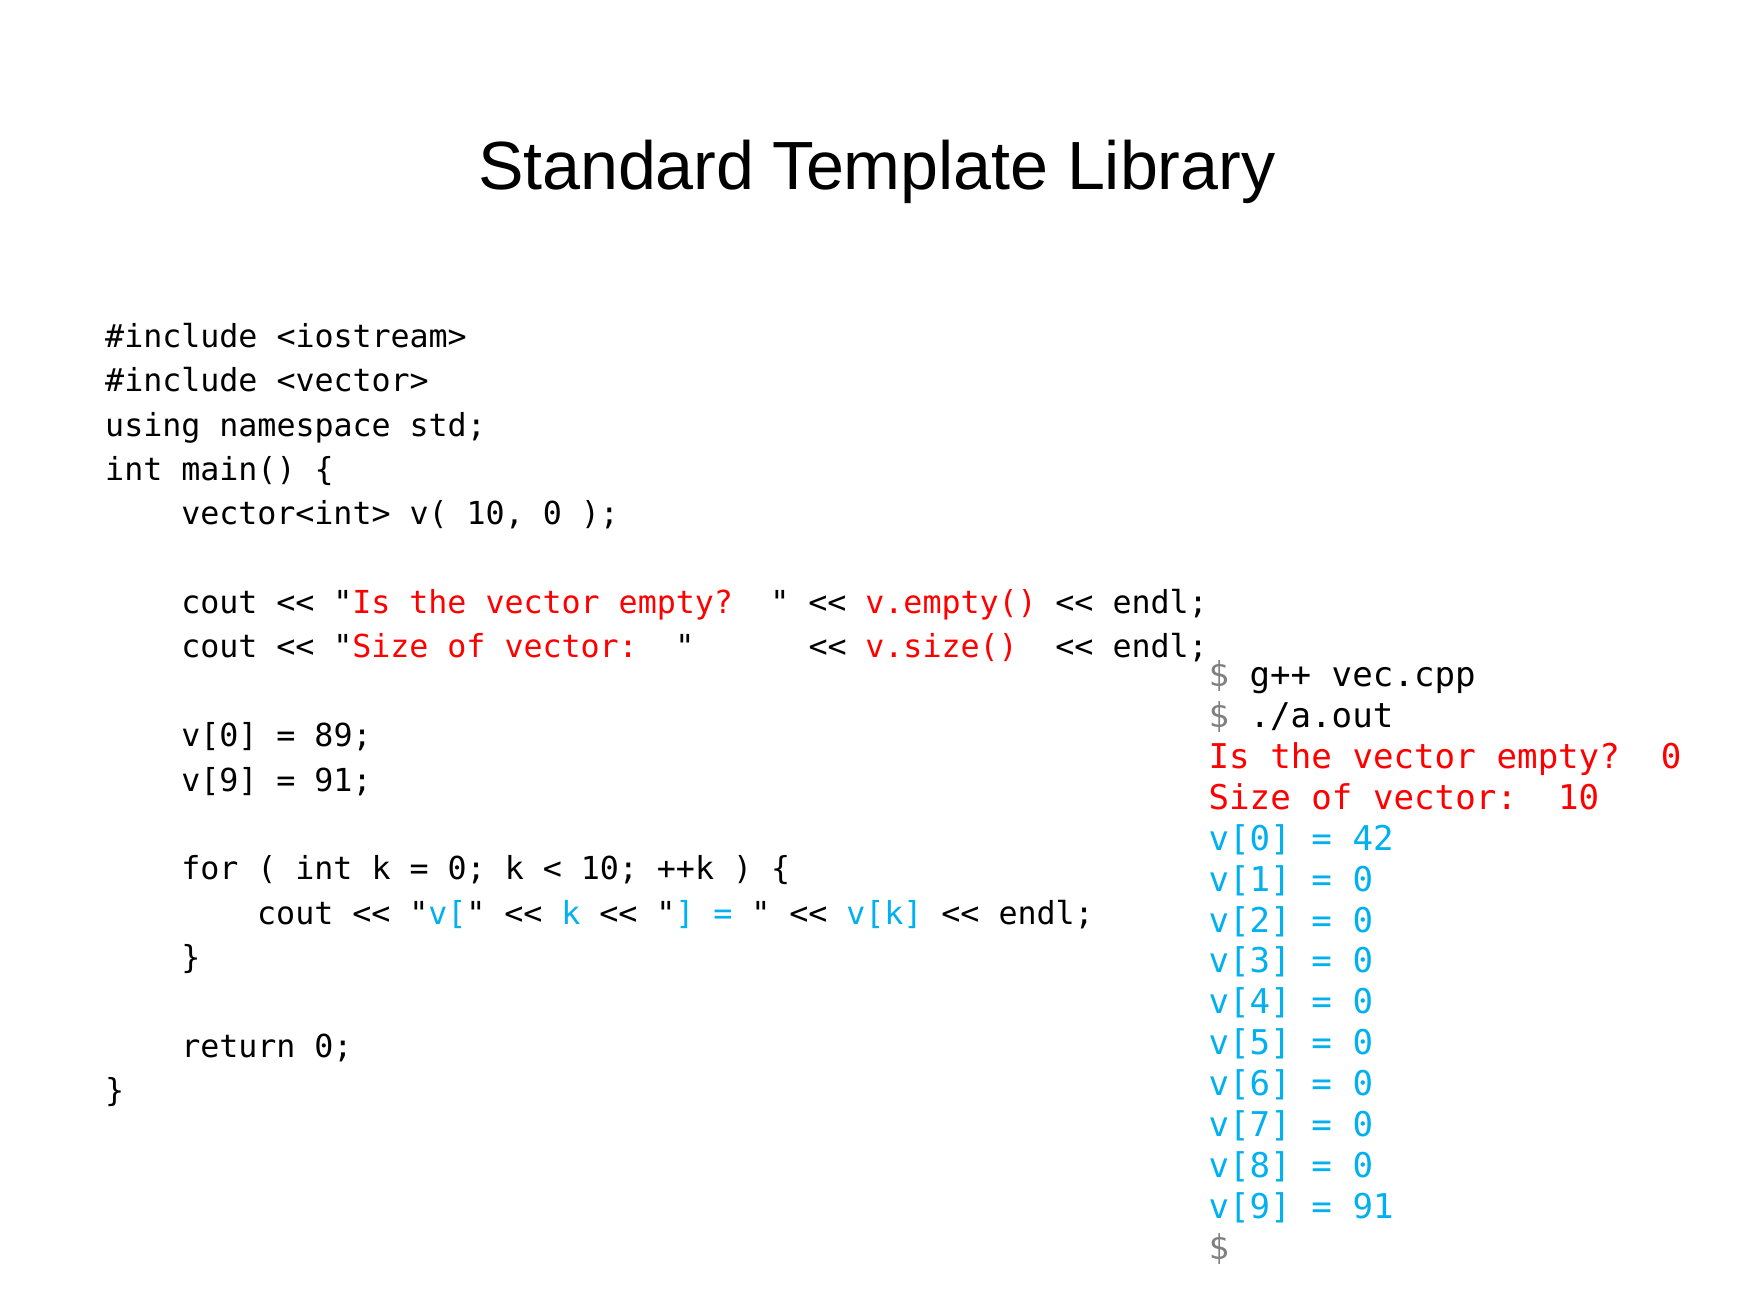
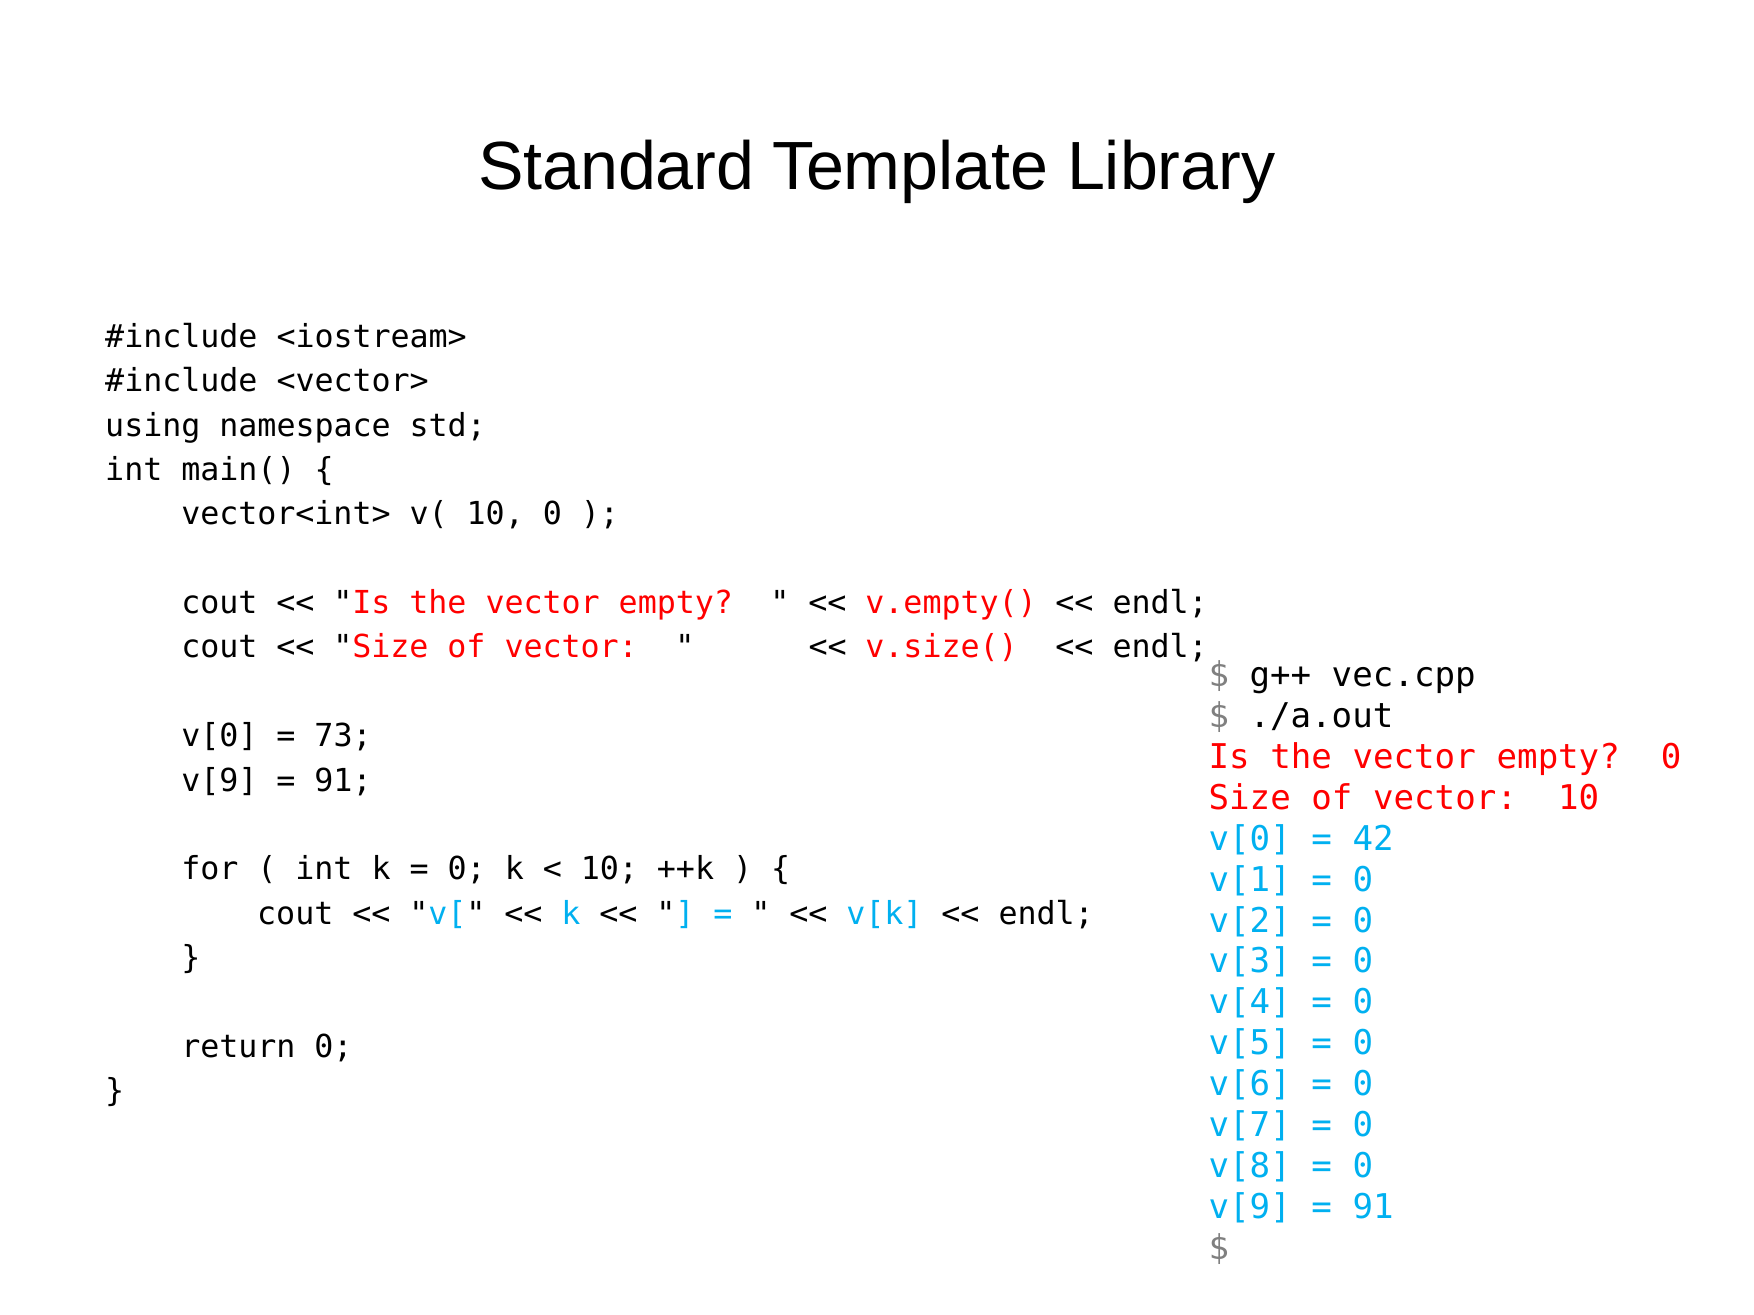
89: 89 -> 73 (343, 737)
